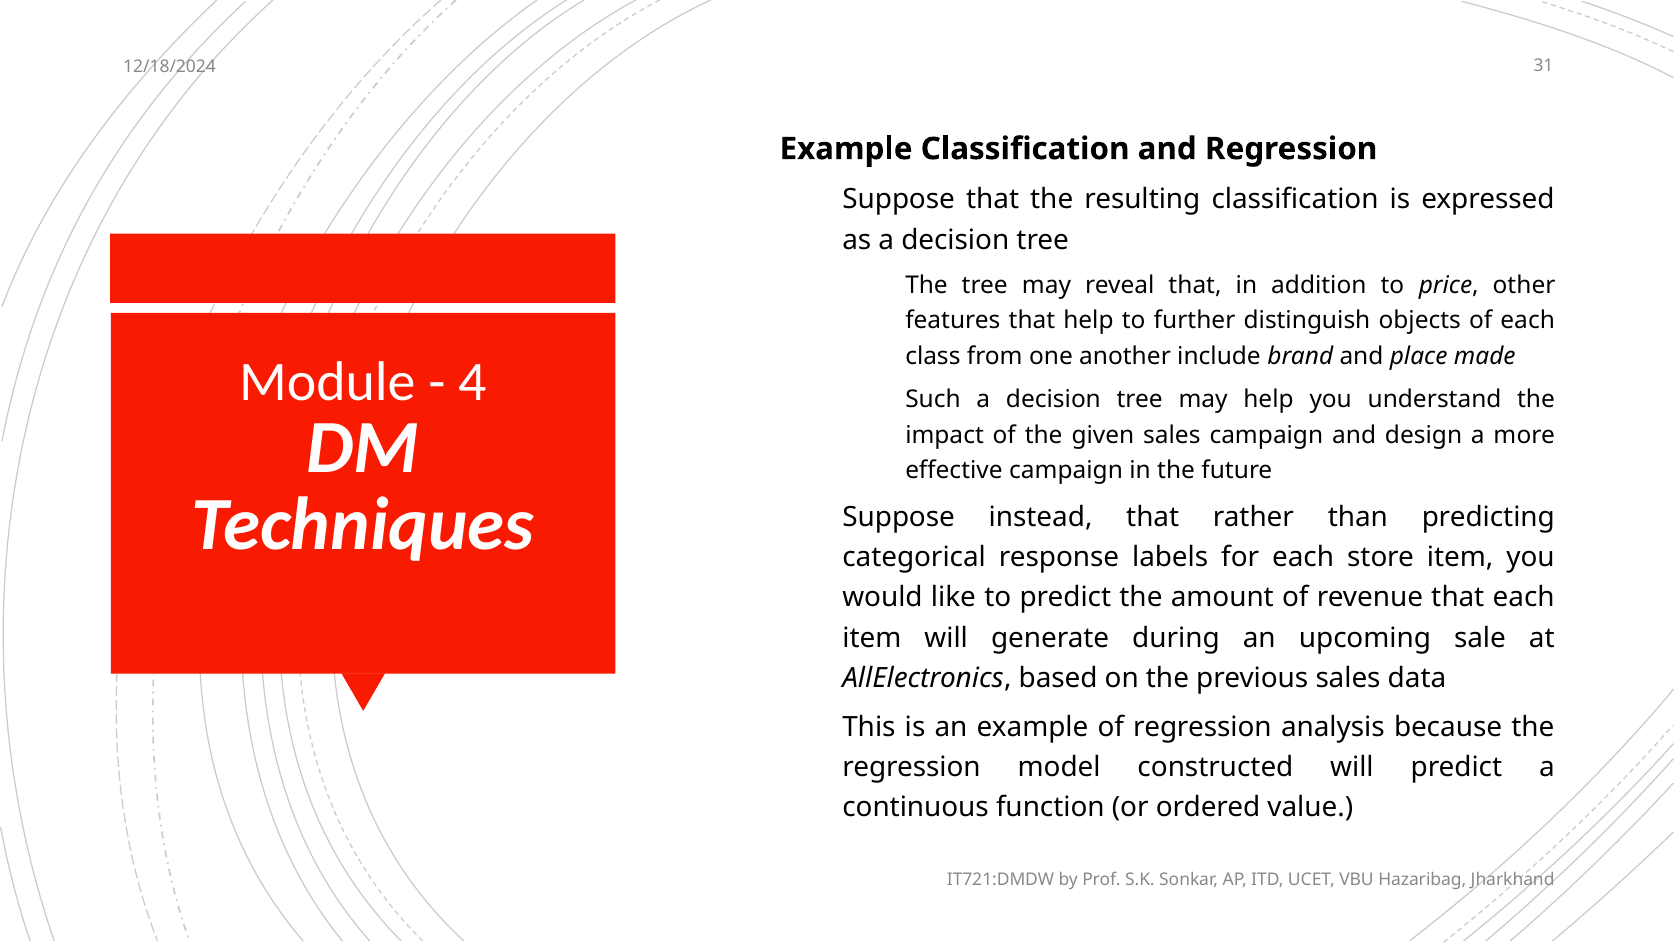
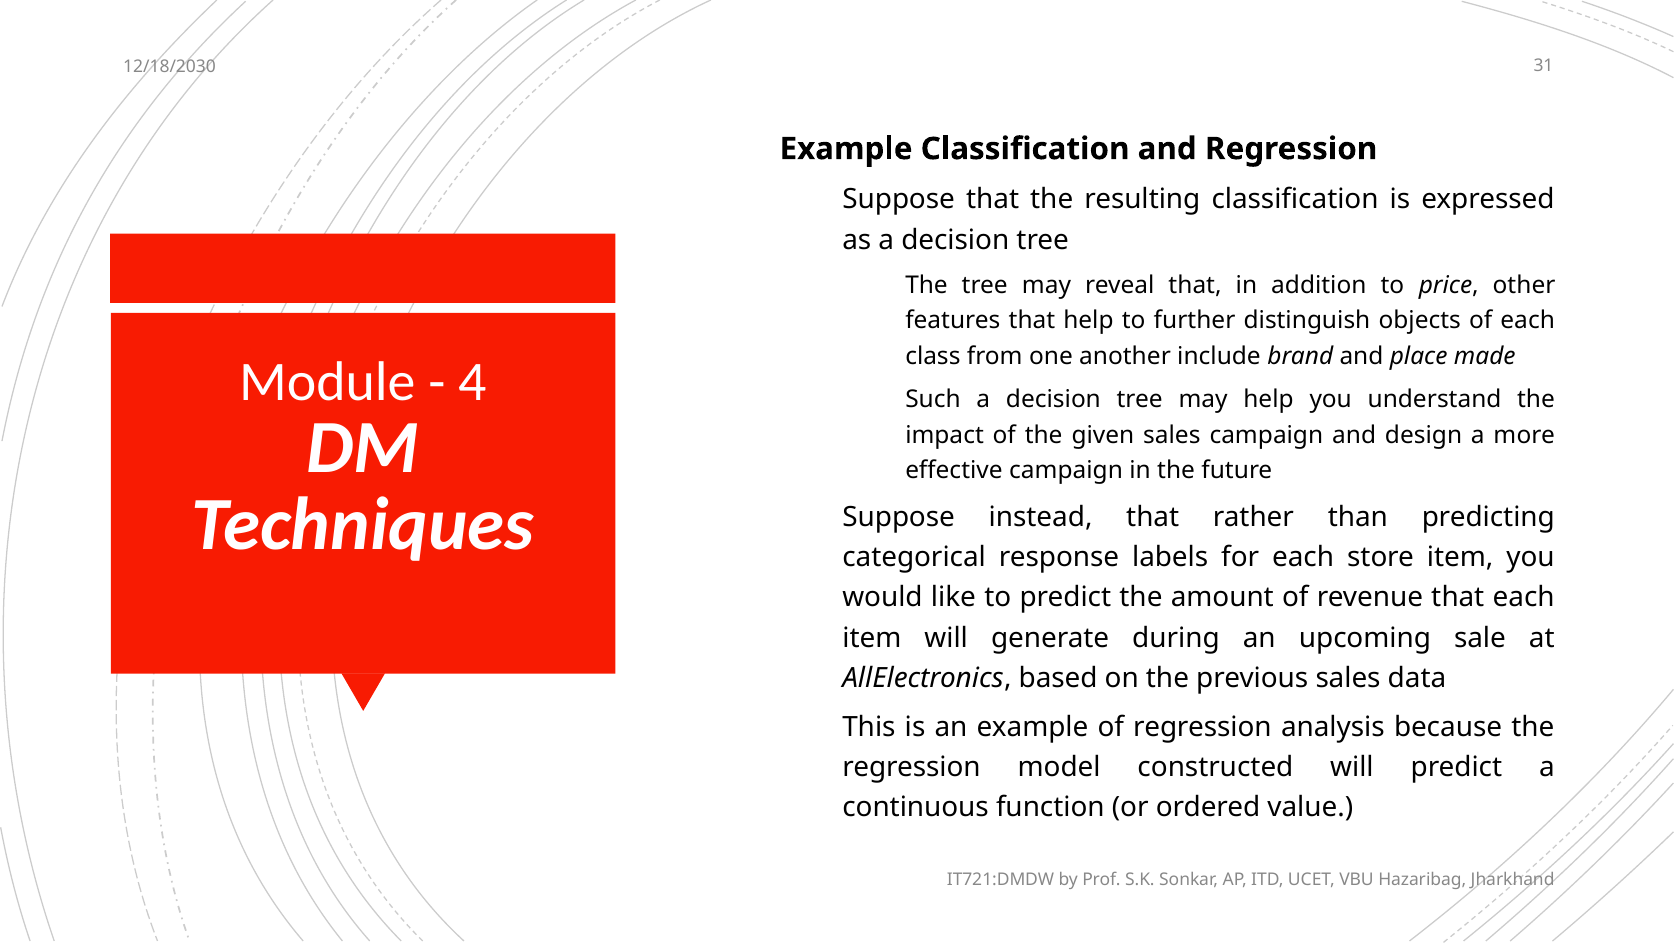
12/18/2024: 12/18/2024 -> 12/18/2030 (170, 67)
